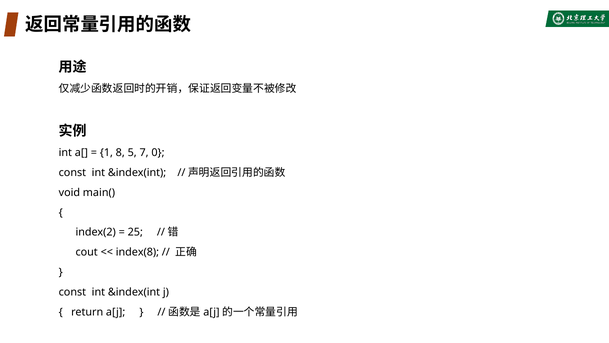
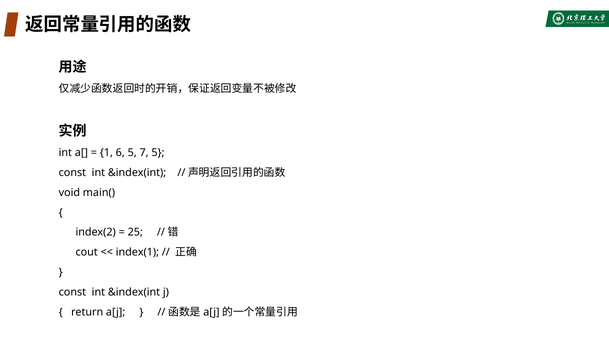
8: 8 -> 6 (120, 152)
7 0: 0 -> 5 (158, 152)
index(8: index(8 -> index(1 (137, 252)
